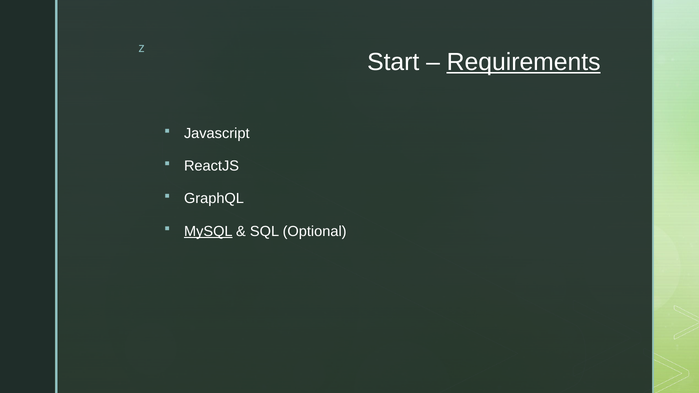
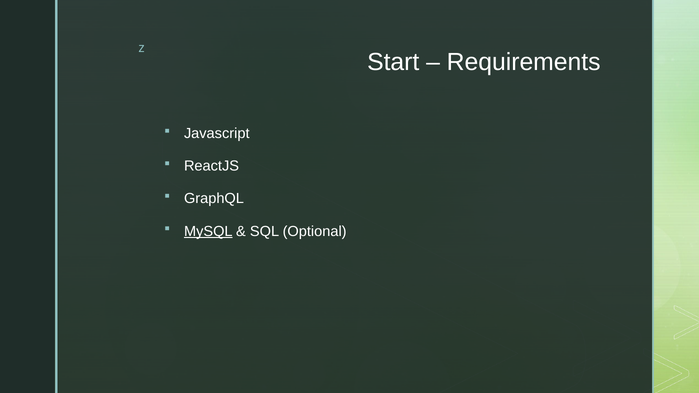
Requirements underline: present -> none (524, 62)
